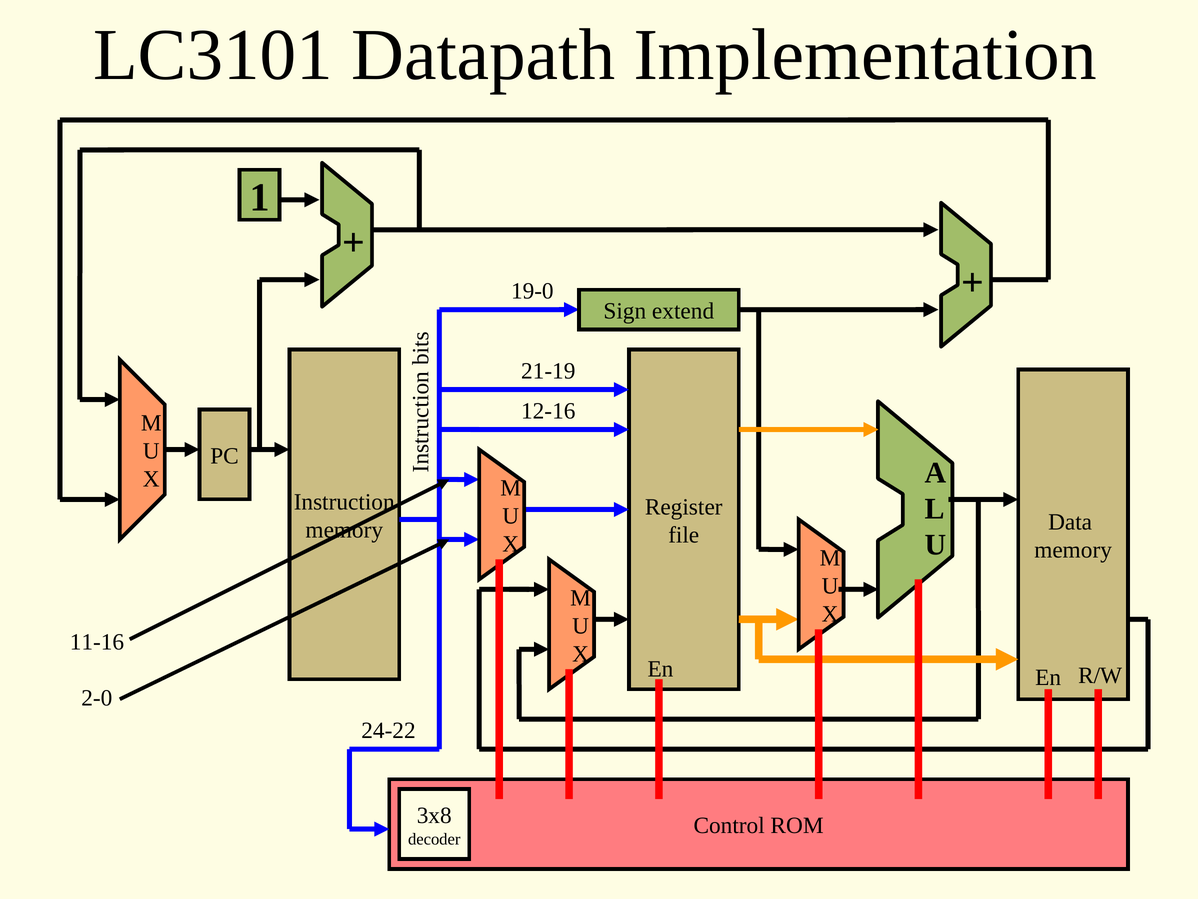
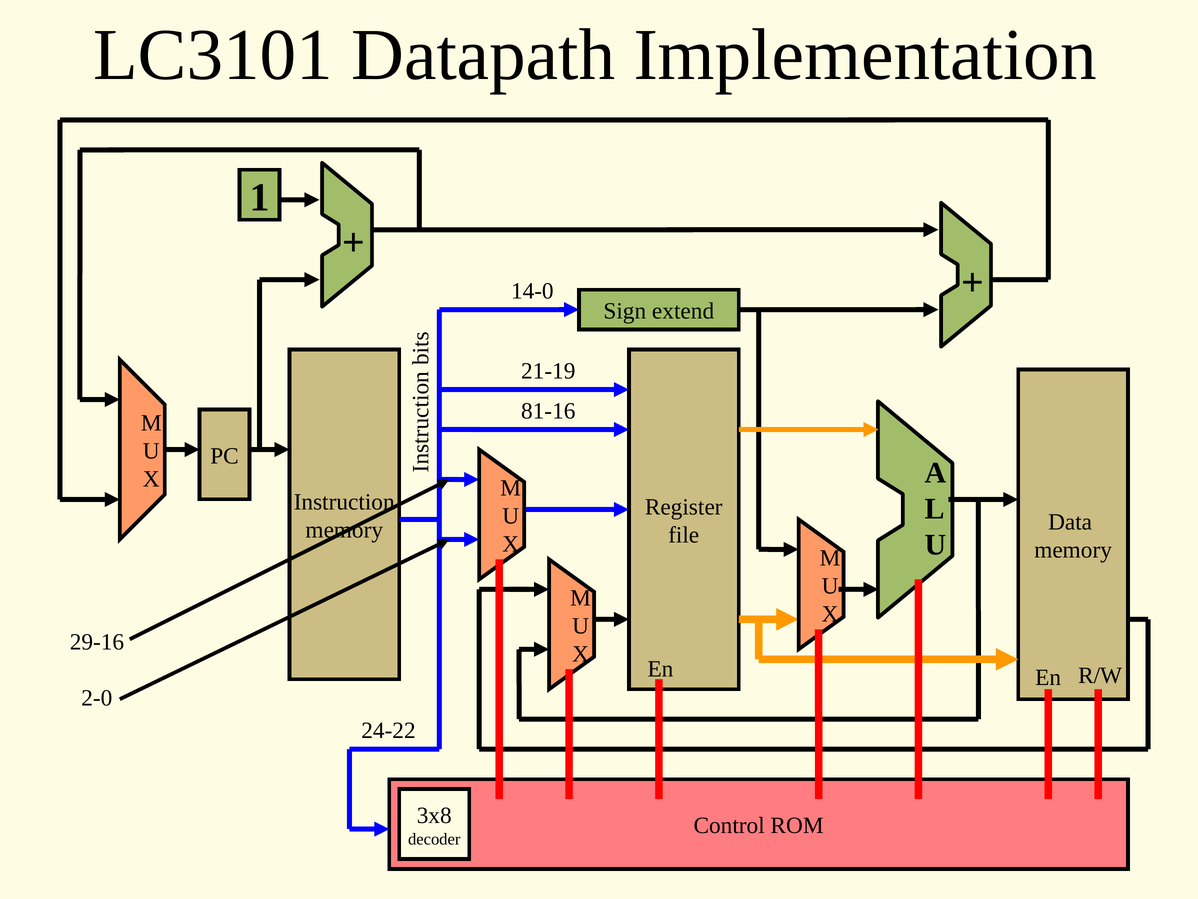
19-0: 19-0 -> 14-0 (532, 291)
12-16: 12-16 -> 81-16 (548, 411)
11-16: 11-16 -> 29-16 (97, 642)
